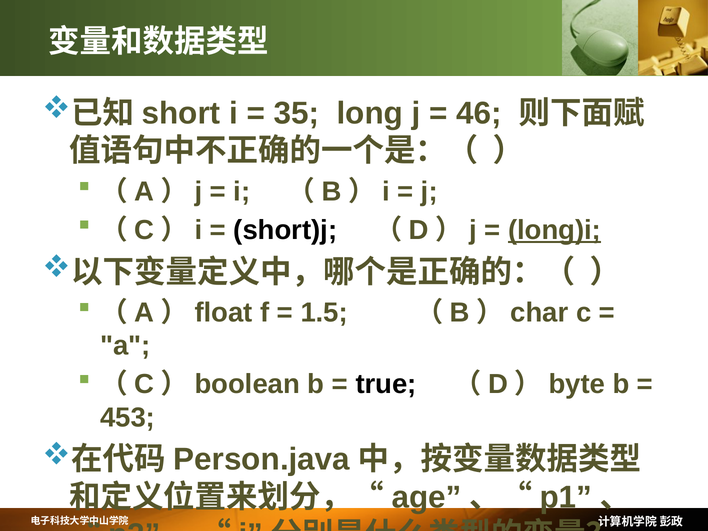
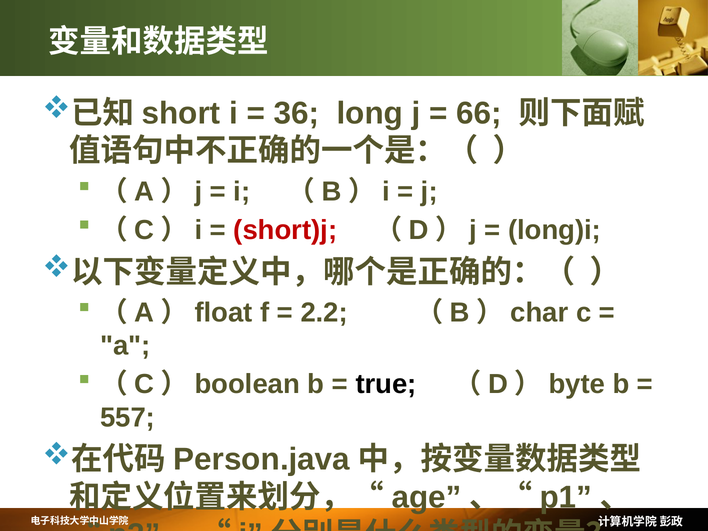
35: 35 -> 36 (297, 113)
46: 46 -> 66 (479, 113)
short)j colour: black -> red (285, 230)
long)i underline: present -> none (555, 230)
1.5: 1.5 -> 2.2 (324, 313)
453: 453 -> 557 (128, 417)
